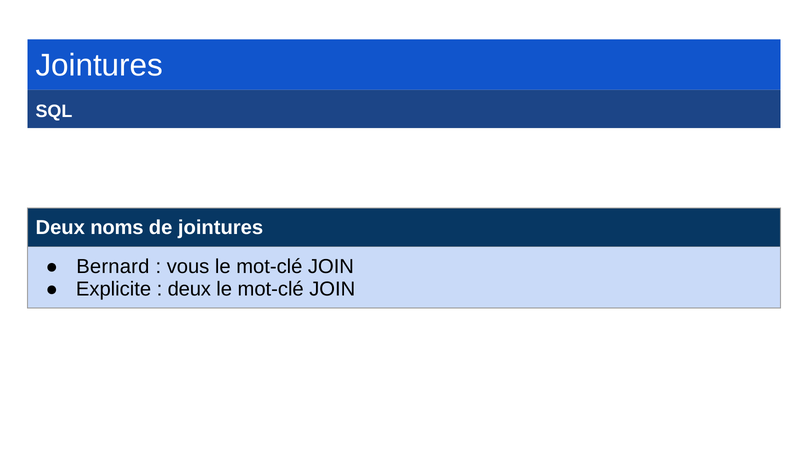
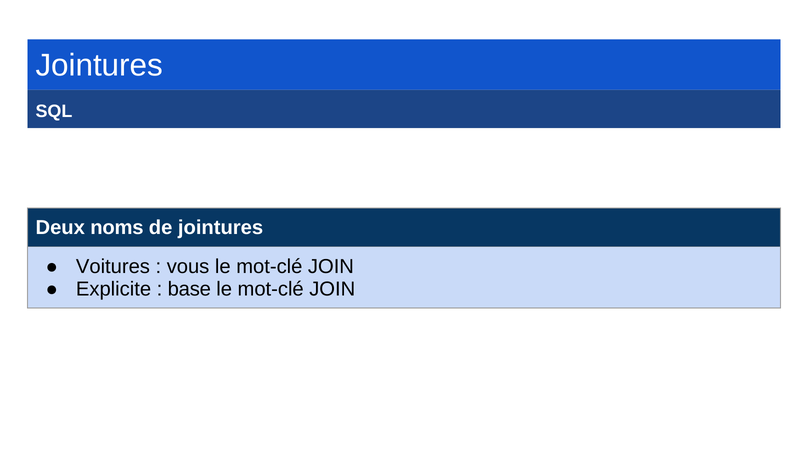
Bernard: Bernard -> Voitures (113, 267)
deux: deux -> base (189, 289)
